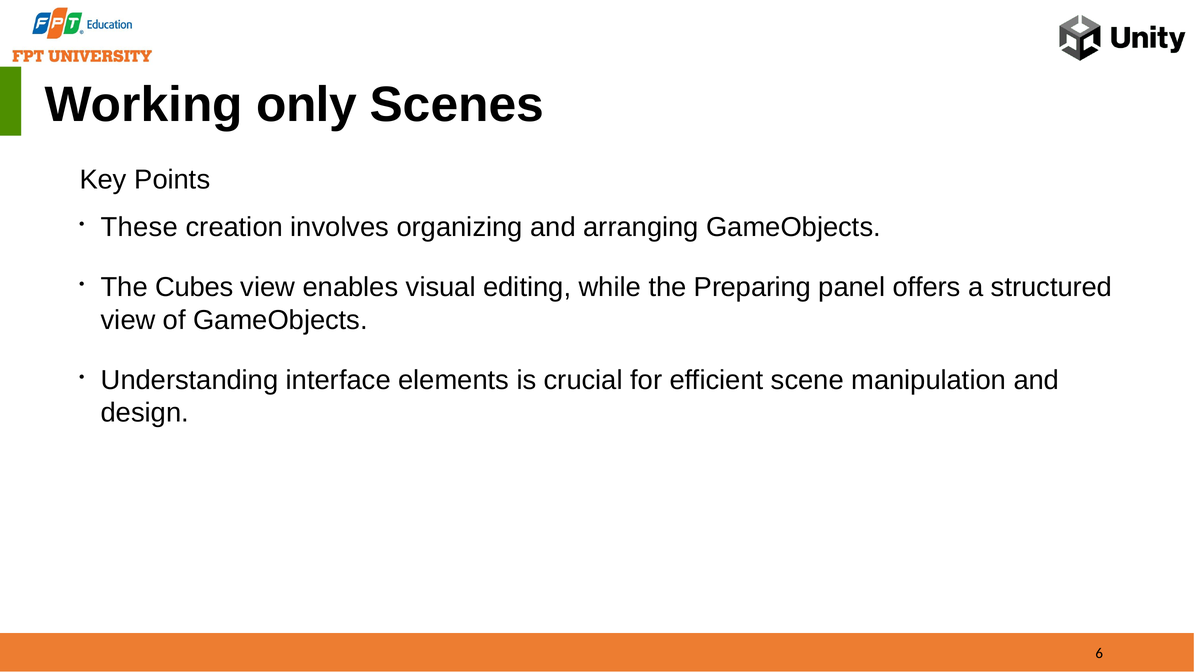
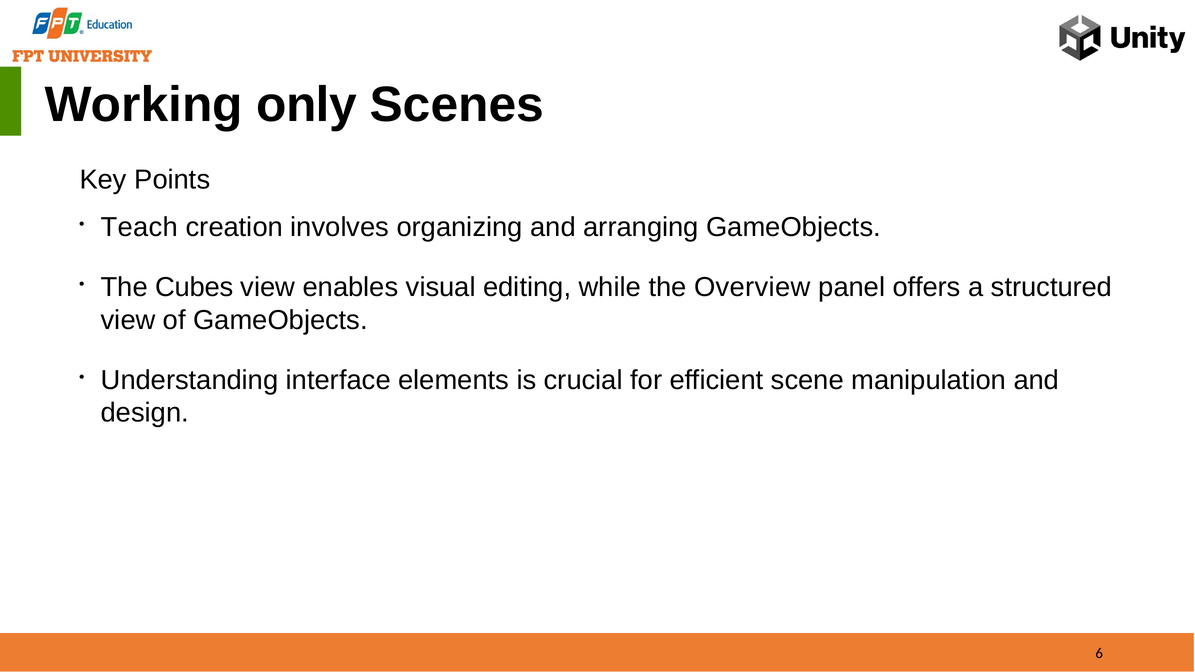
These: These -> Teach (139, 227)
Preparing: Preparing -> Overview (752, 287)
